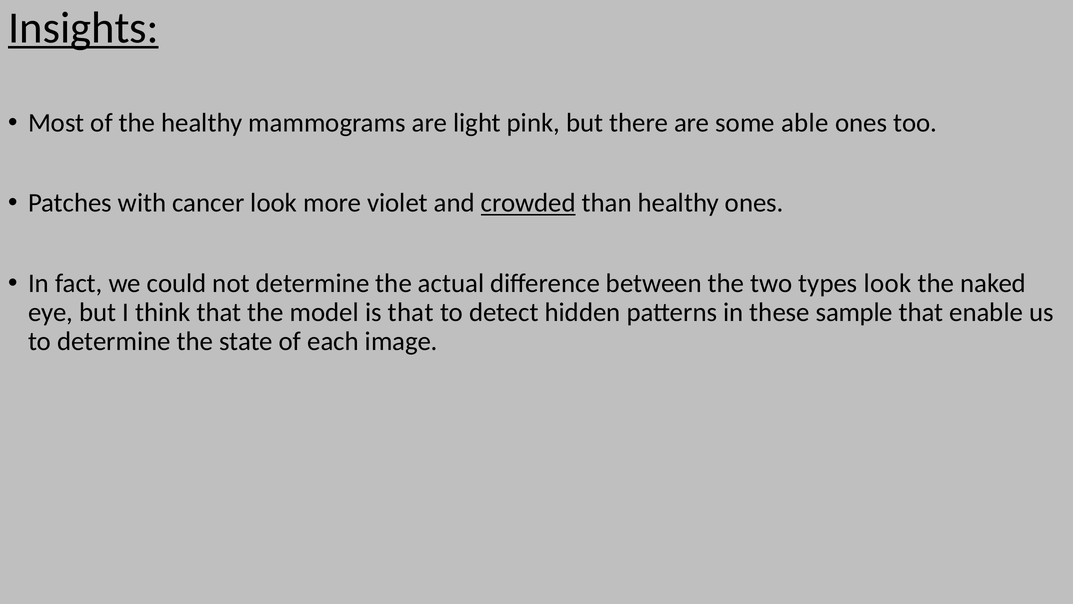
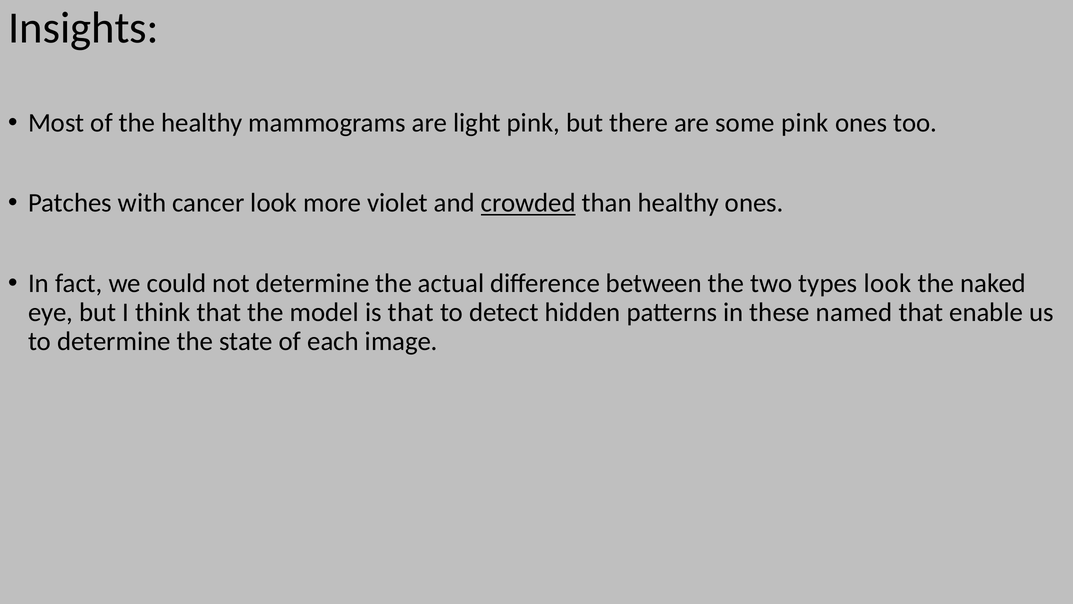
Insights underline: present -> none (83, 28)
some able: able -> pink (805, 123)
sample: sample -> named (854, 312)
